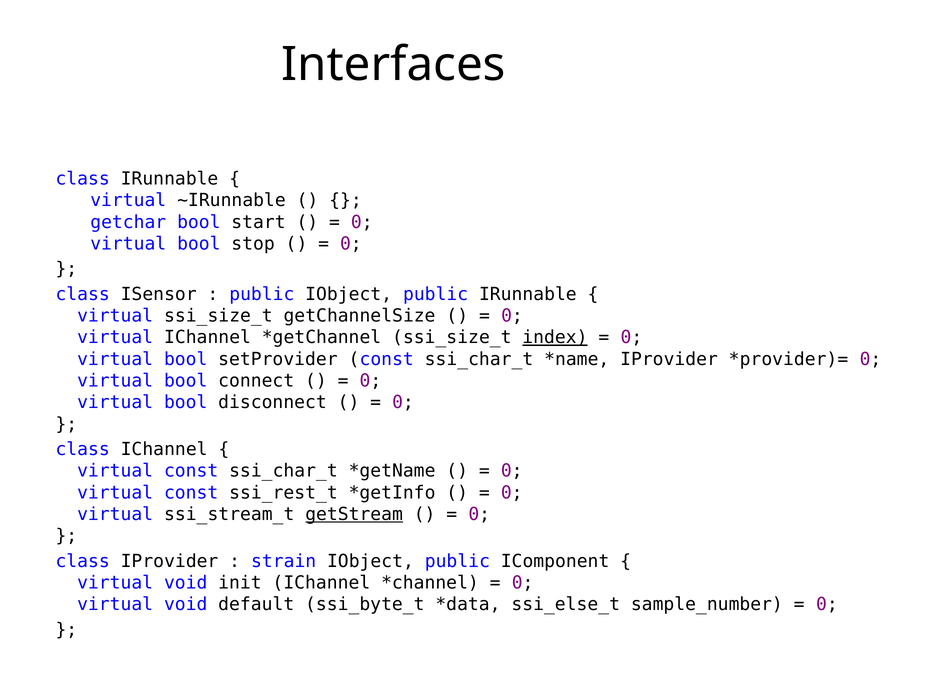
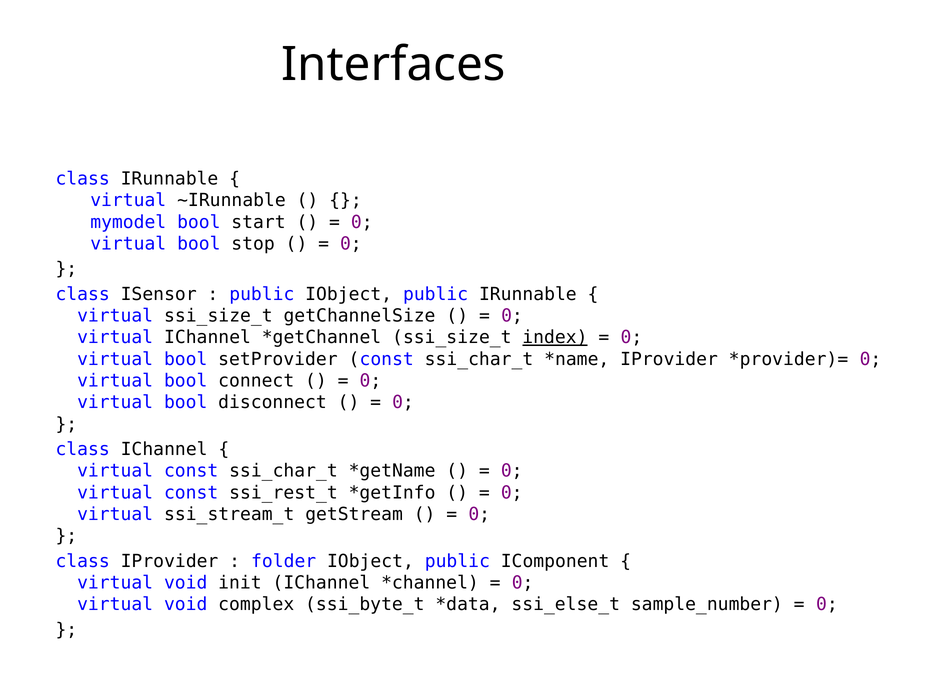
getchar: getchar -> mymodel (128, 222)
getStream underline: present -> none (354, 514)
strain: strain -> folder (284, 561)
default: default -> complex (256, 604)
